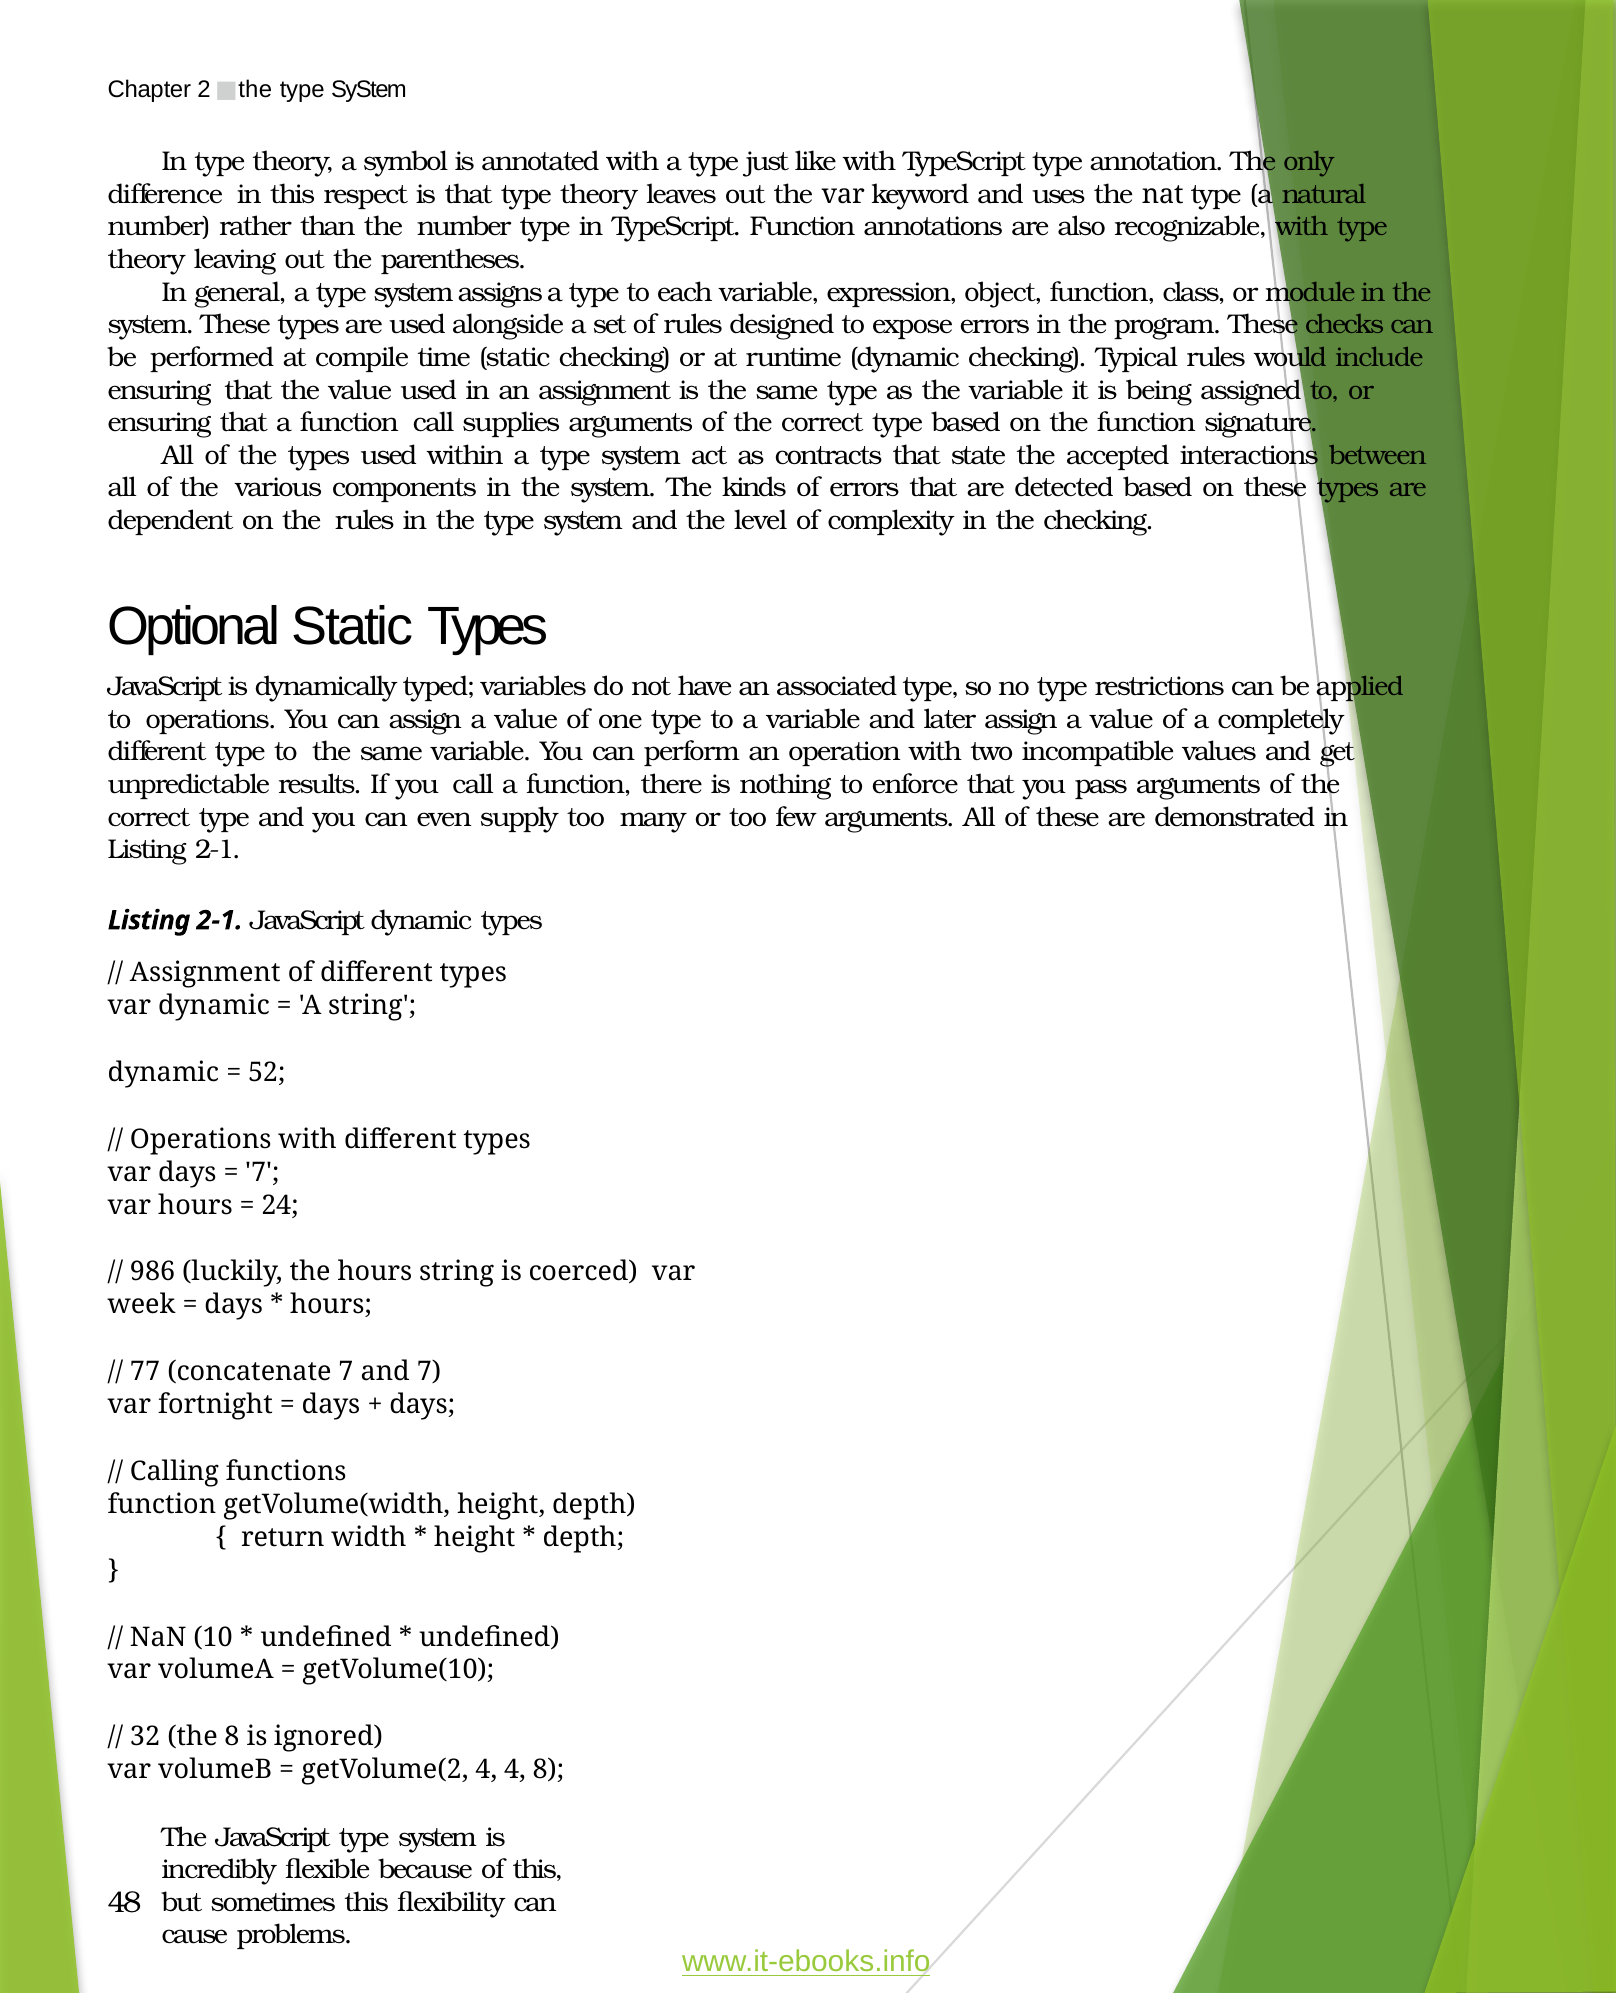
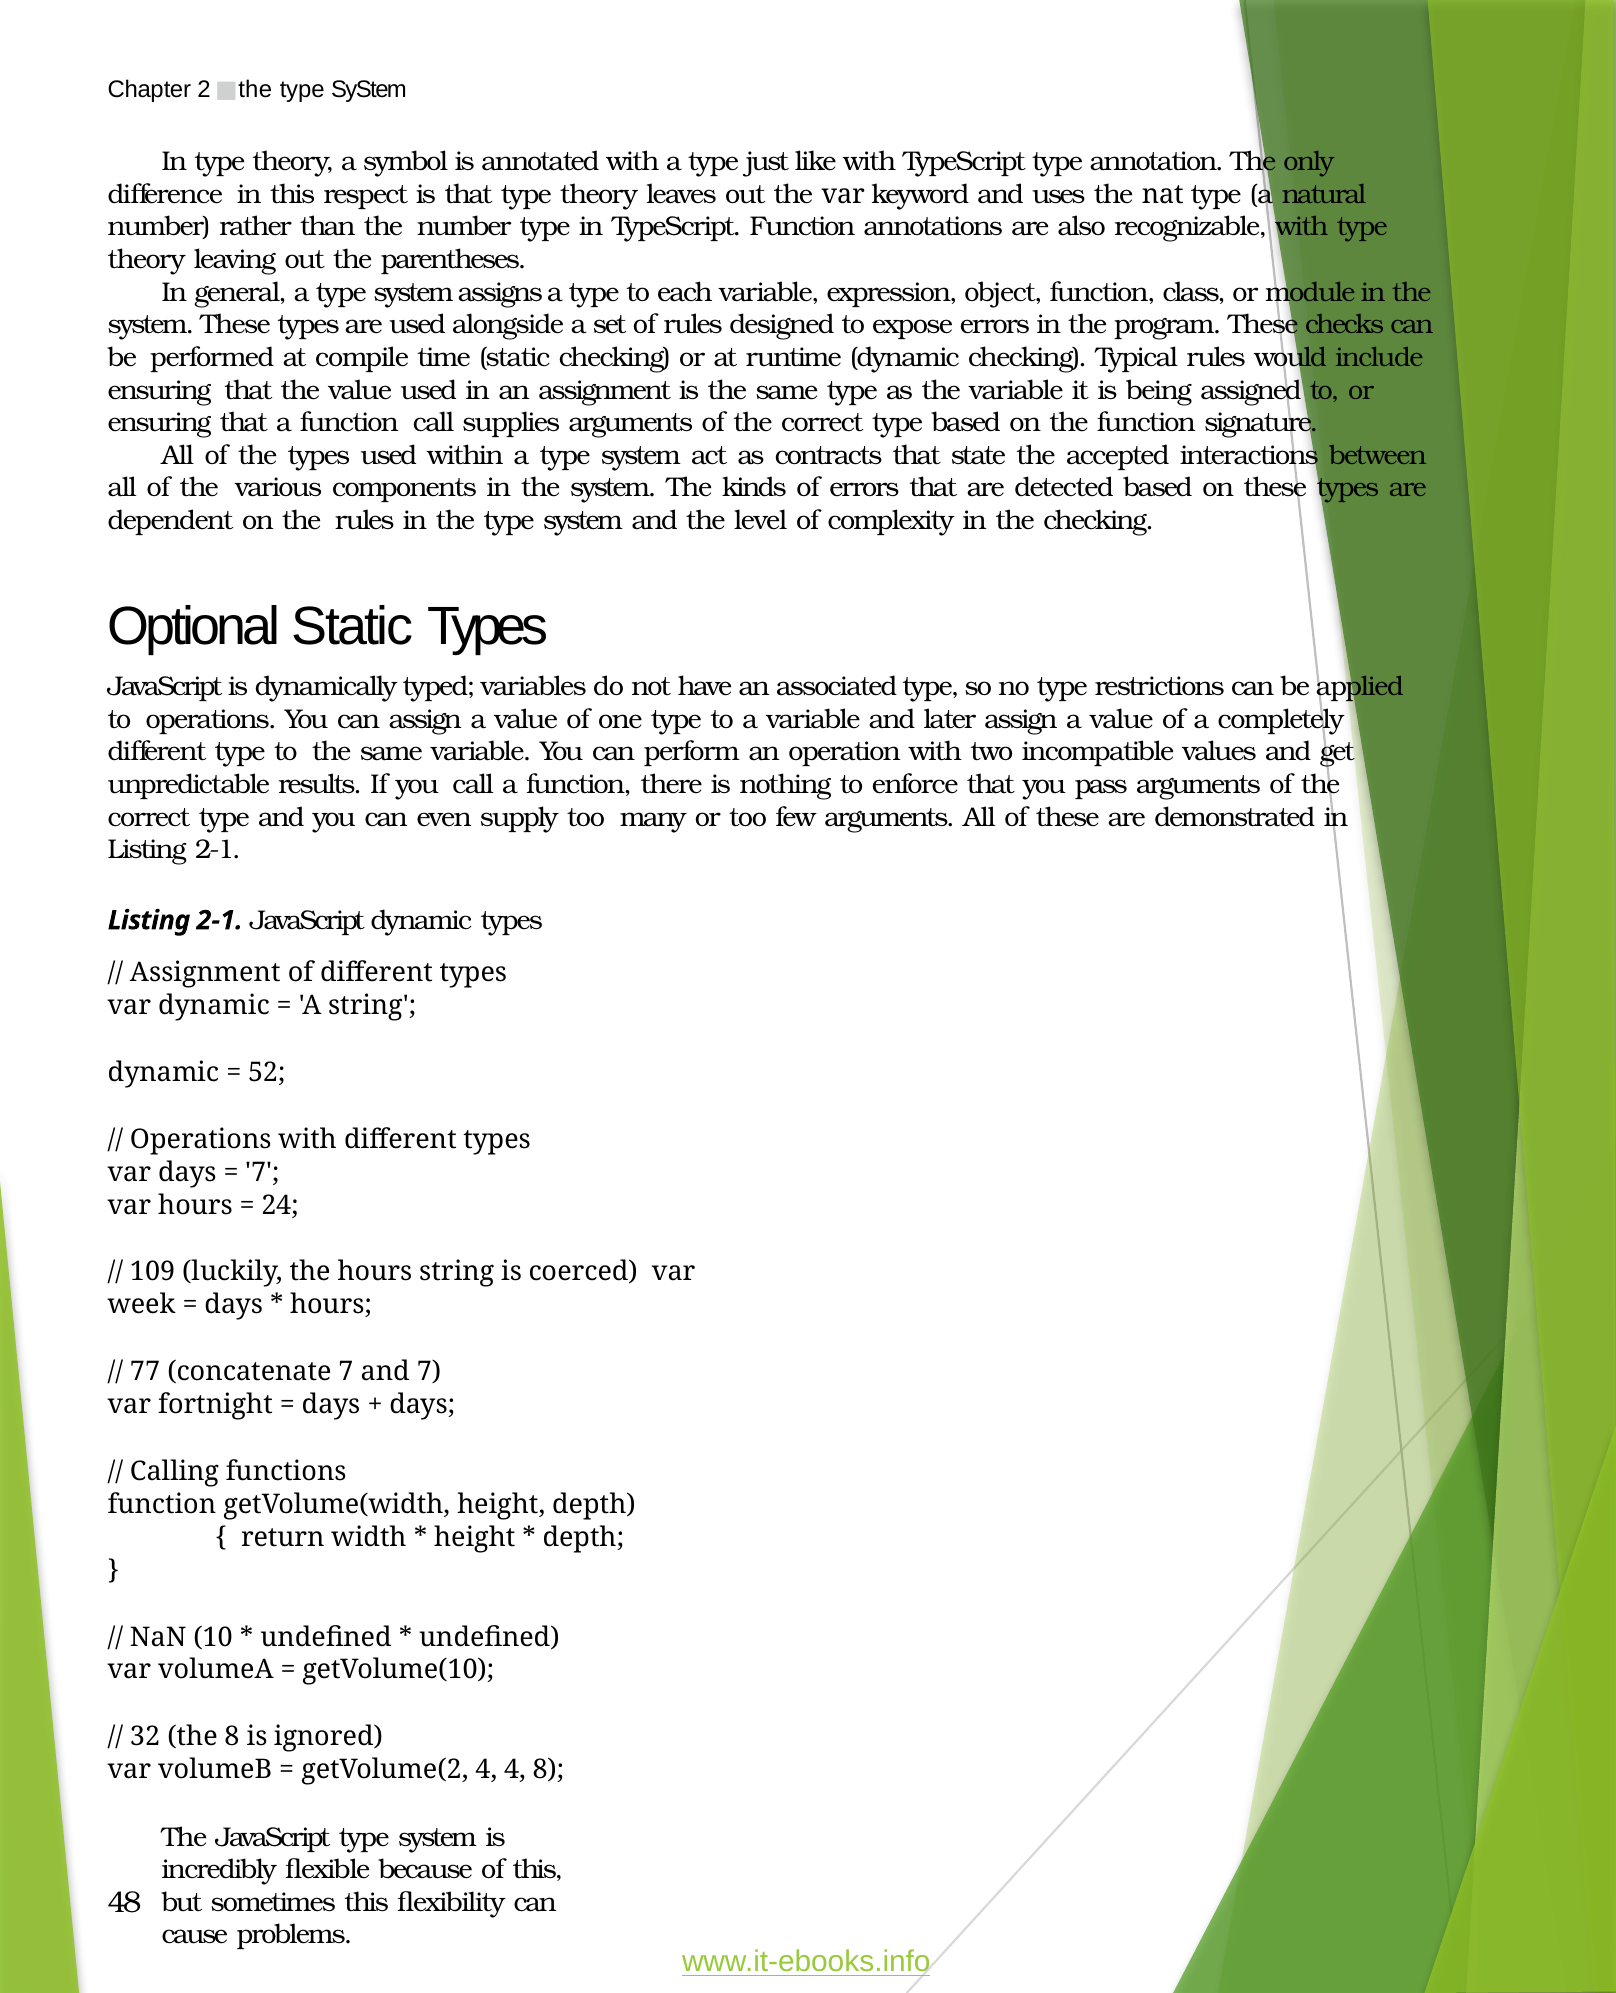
986: 986 -> 109 (153, 1272)
